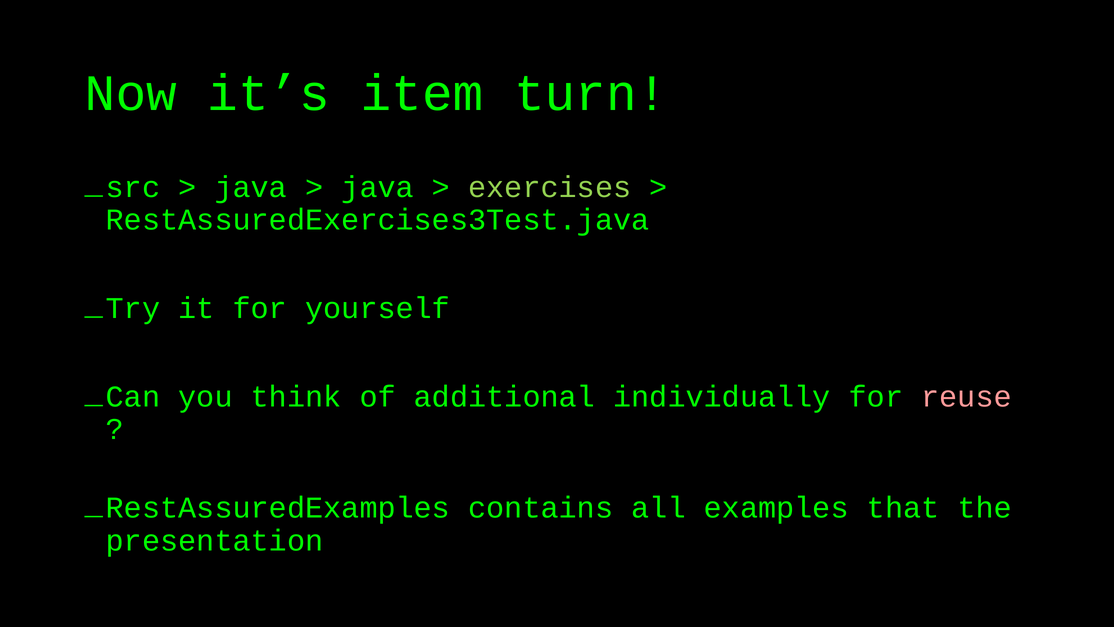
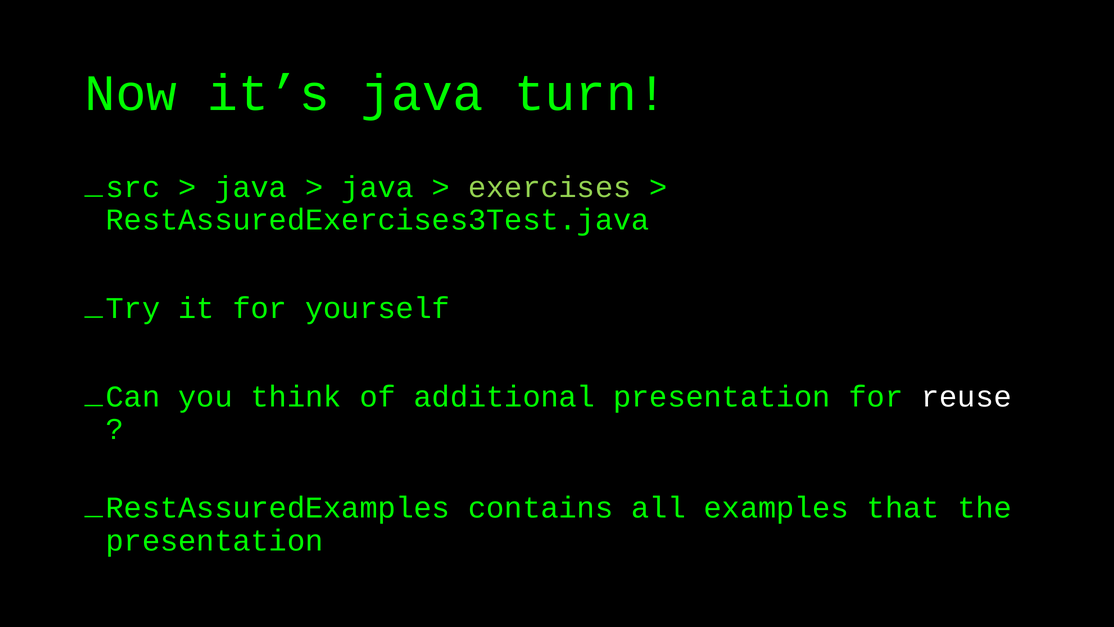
it’s item: item -> java (422, 94)
additional individually: individually -> presentation (722, 396)
reuse colour: pink -> white (966, 396)
